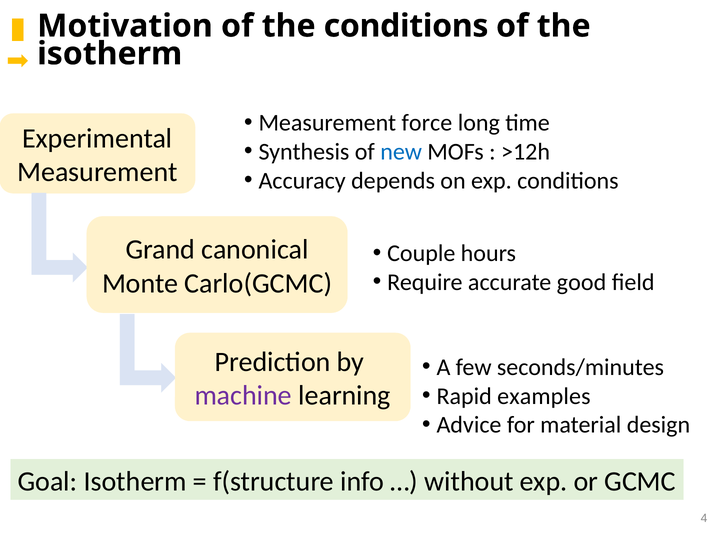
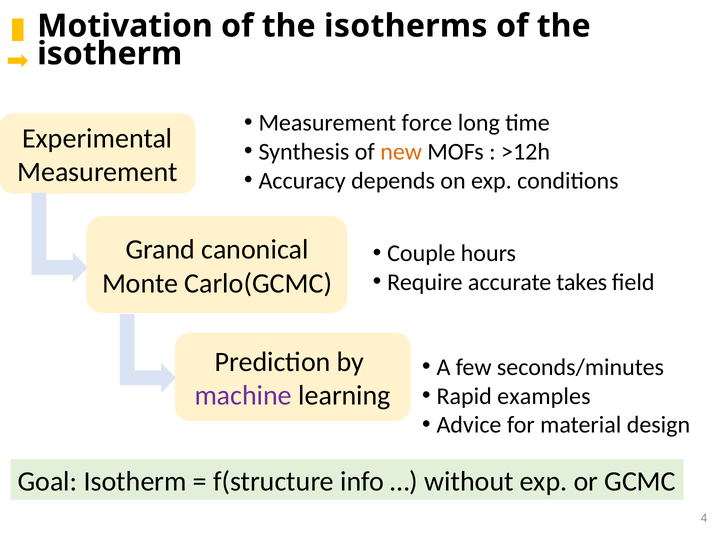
the conditions: conditions -> isotherms (406, 26)
new colour: blue -> orange (401, 152)
good: good -> takes (582, 282)
